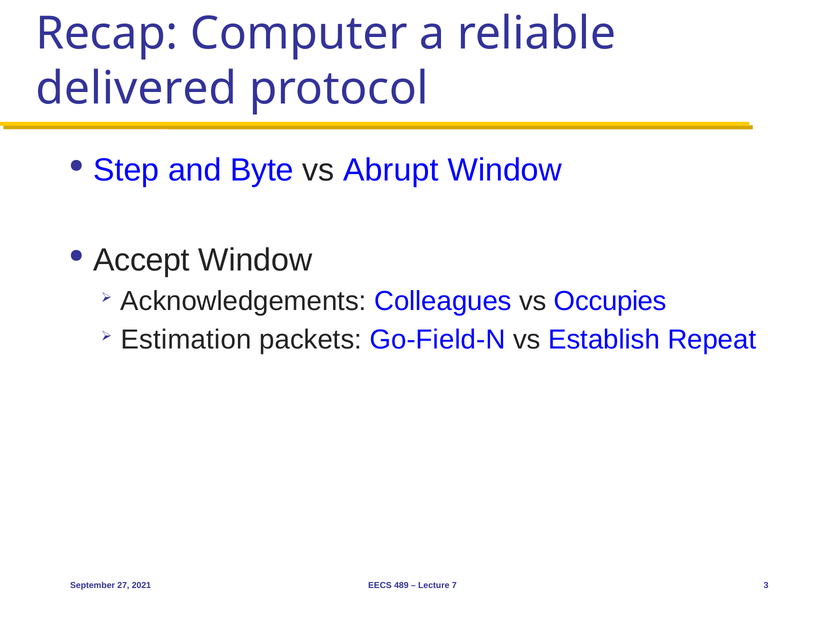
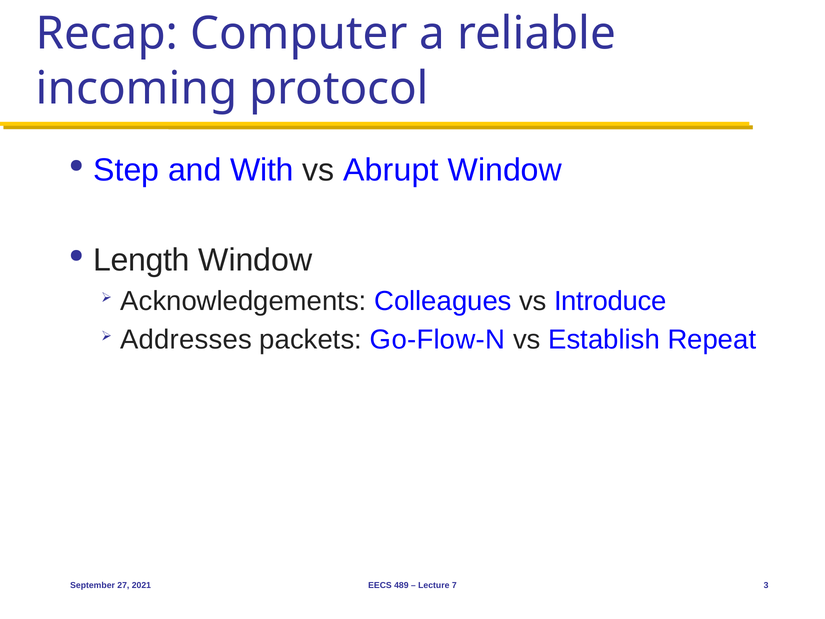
delivered: delivered -> incoming (137, 88)
Byte: Byte -> With (262, 170)
Accept: Accept -> Length (142, 260)
Occupies: Occupies -> Introduce (610, 301)
Estimation: Estimation -> Addresses (186, 339)
Go-Field-N: Go-Field-N -> Go-Flow-N (437, 339)
